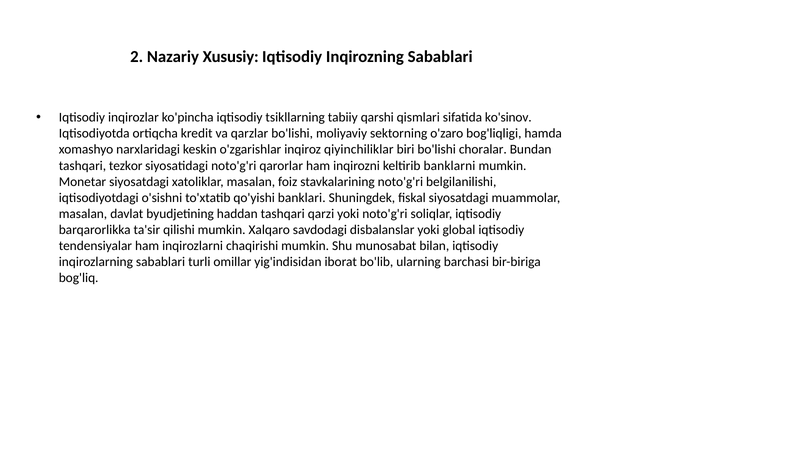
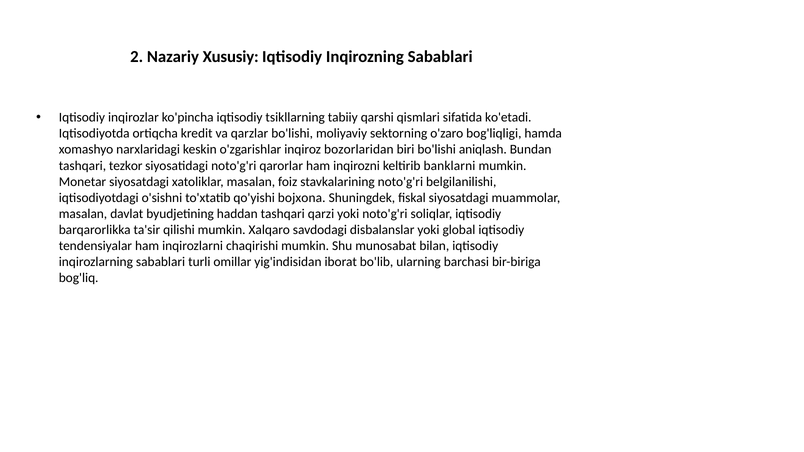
ko'sinov: ko'sinov -> ko'etadi (508, 118)
qiyinchiliklar: qiyinchiliklar -> bozorlaridan (359, 150)
choralar: choralar -> aniqlash (483, 150)
banklari: banklari -> bojxona (302, 198)
